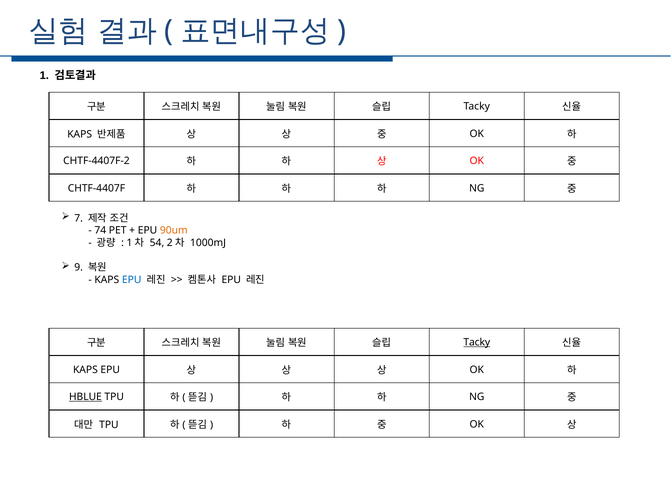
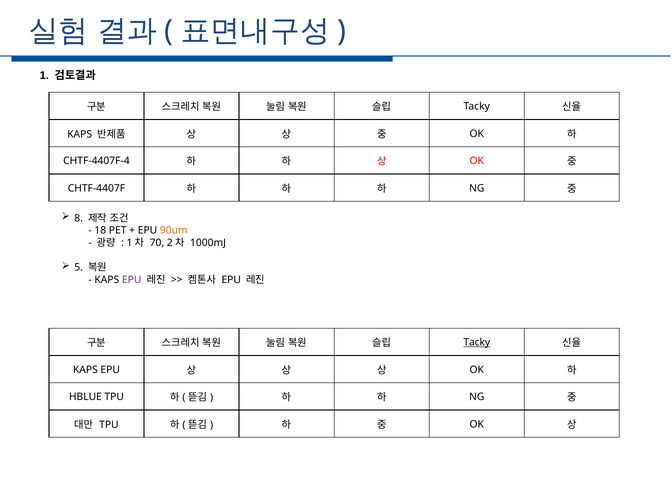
CHTF-4407F-2: CHTF-4407F-2 -> CHTF-4407F-4 (96, 161)
7: 7 -> 8 (79, 218)
74: 74 -> 18 (100, 231)
54: 54 -> 70 (157, 243)
9: 9 -> 5 (79, 268)
EPU colour: blue -> purple (132, 280)
HBLUE underline: present -> none (85, 397)
